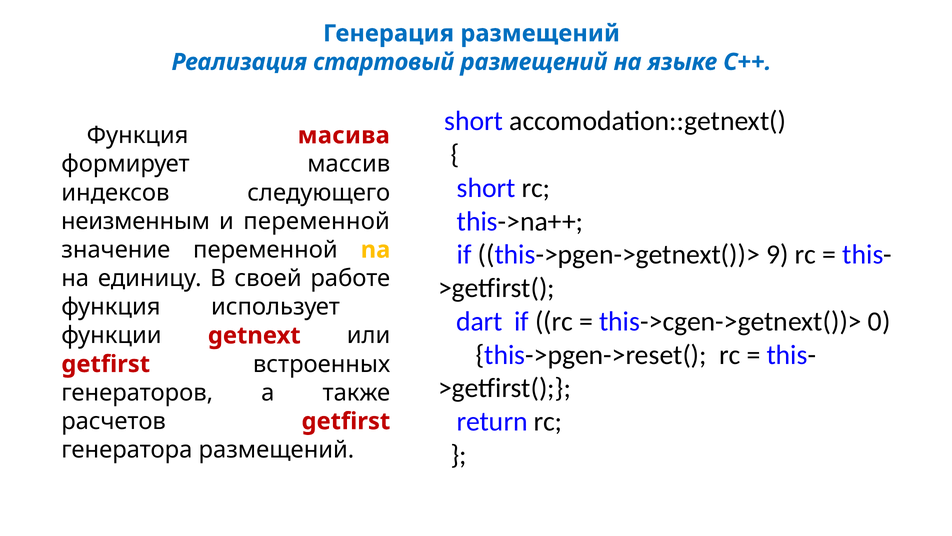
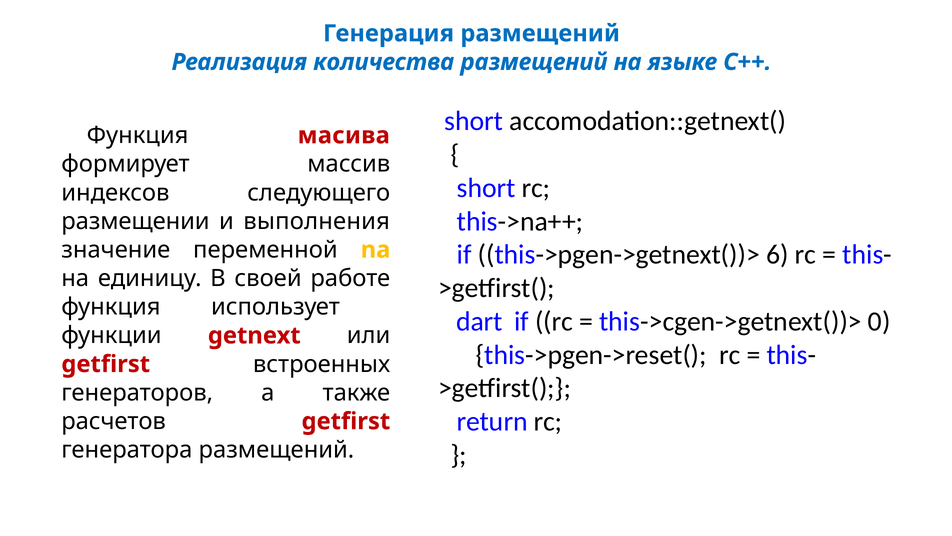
стартовый: стартовый -> количества (384, 62)
неизменным: неизменным -> размещении (135, 221)
и переменной: переменной -> выполнения (317, 221)
9: 9 -> 6 (777, 255)
